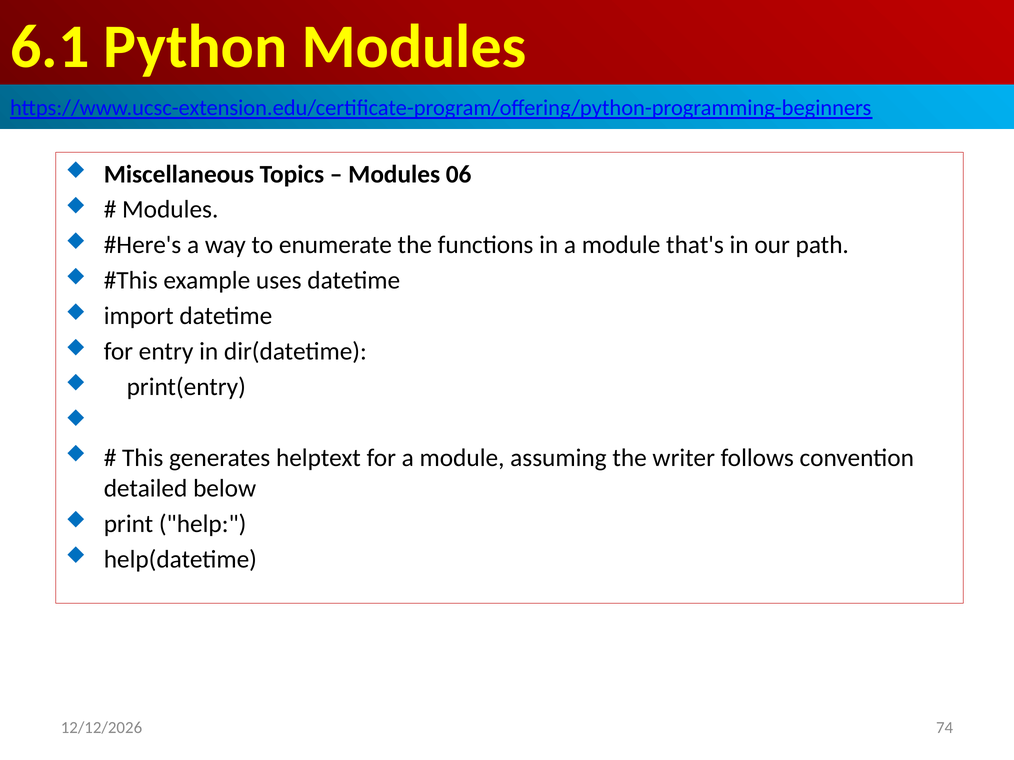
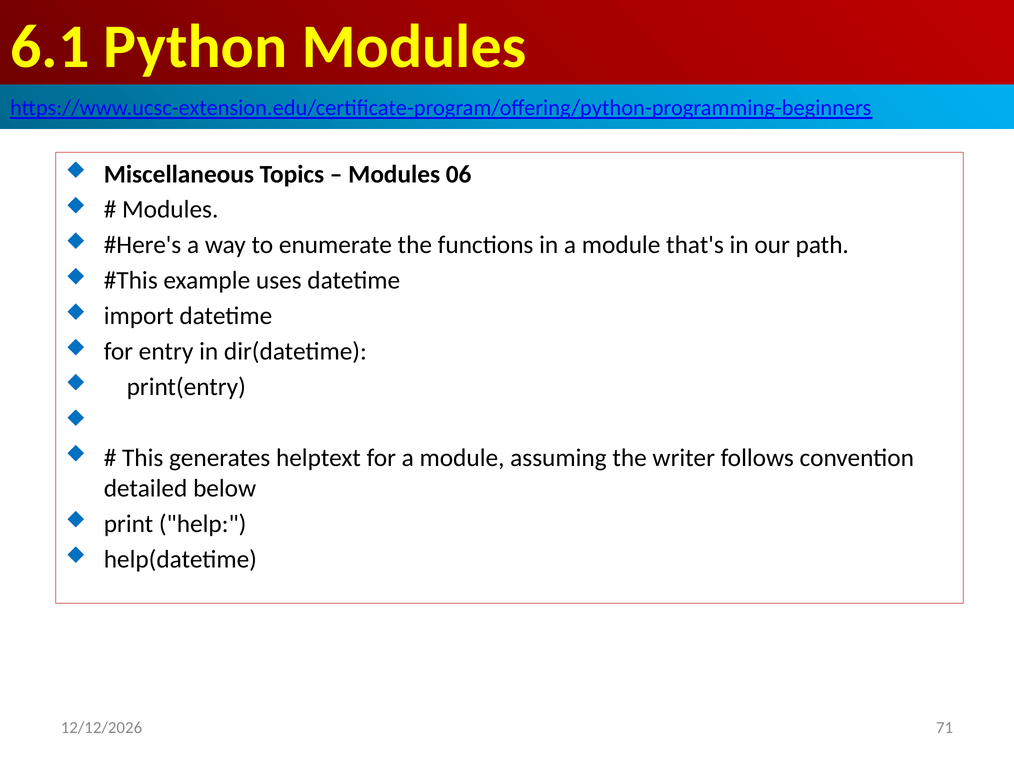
74: 74 -> 71 (945, 728)
